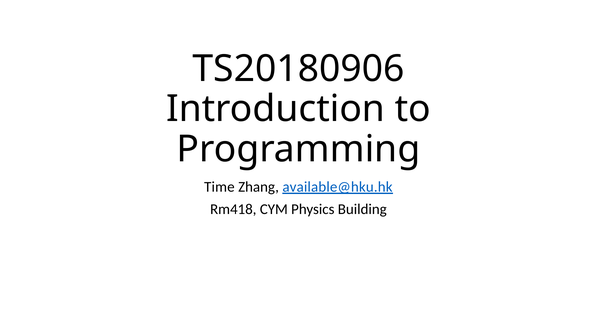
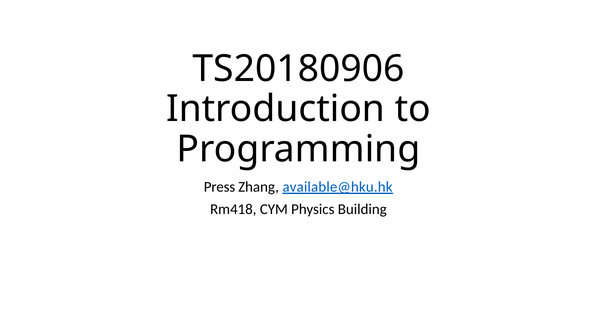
Time: Time -> Press (220, 187)
